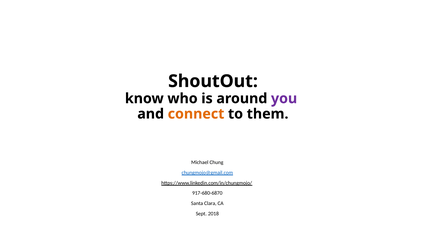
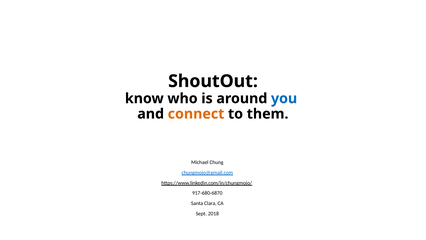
you colour: purple -> blue (284, 98)
